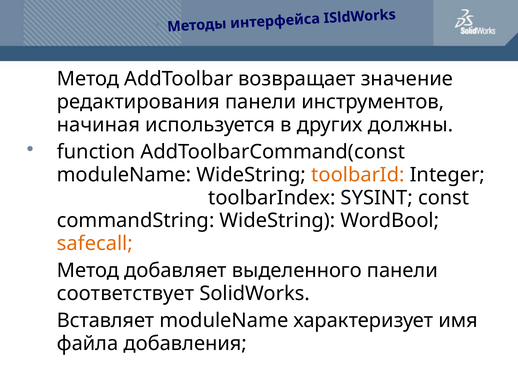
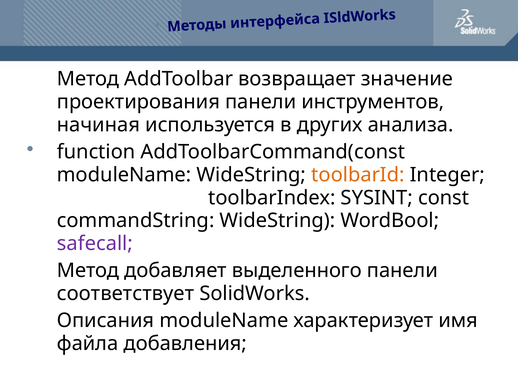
редактирования: редактирования -> проектирования (138, 102)
должны: должны -> анализа (411, 125)
safecall colour: orange -> purple (95, 244)
Вставляет: Вставляет -> Описания (106, 321)
